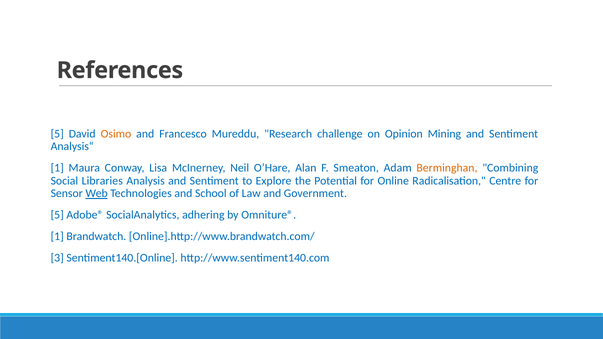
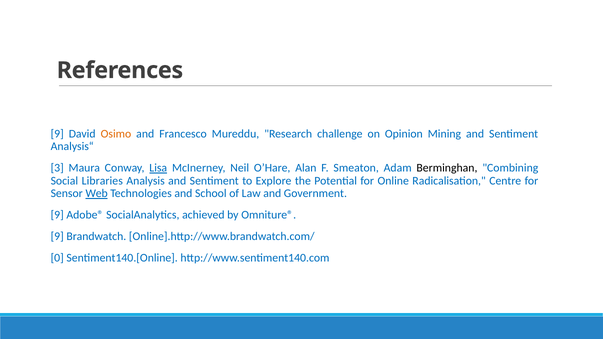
5: 5 -> 9 (57, 134)
1: 1 -> 3 (57, 168)
Lisa underline: none -> present (158, 168)
Berminghan colour: orange -> black (447, 168)
5: 5 -> 9 (57, 215)
adhering: adhering -> achieved (203, 215)
1: 1 -> 9 (57, 236)
3: 3 -> 0 (57, 258)
